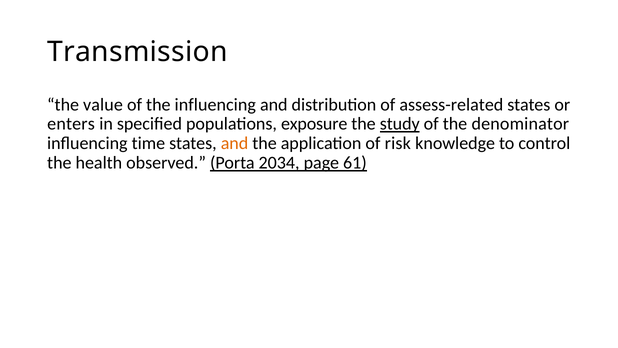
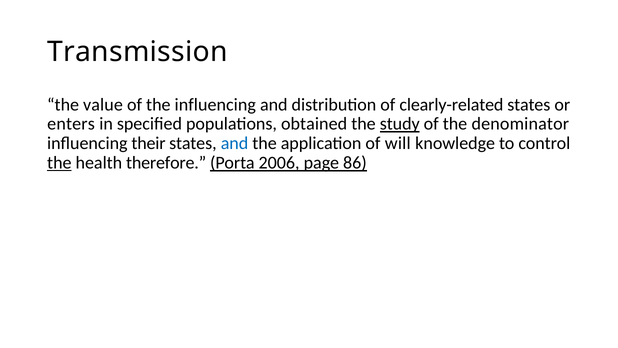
assess-related: assess-related -> clearly-related (451, 104)
exposure: exposure -> obtained (314, 124)
time: time -> their (148, 143)
and colour: orange -> blue (235, 143)
risk: risk -> will (398, 143)
the underline: none -> present (59, 163)
observed: observed -> therefore (166, 163)
2034: 2034 -> 2006 (279, 163)
61: 61 -> 86 (355, 163)
